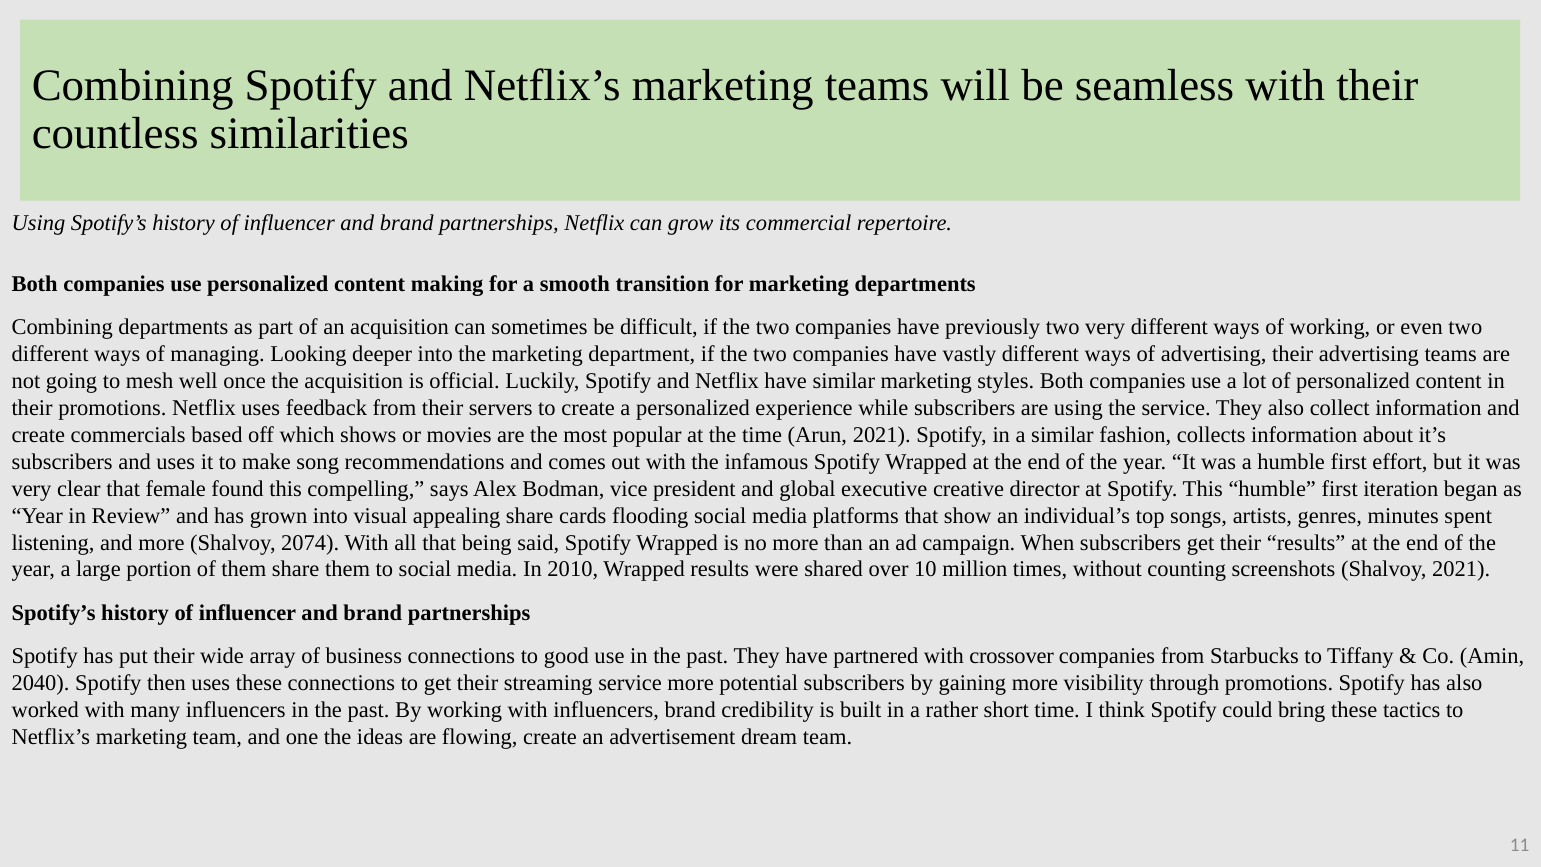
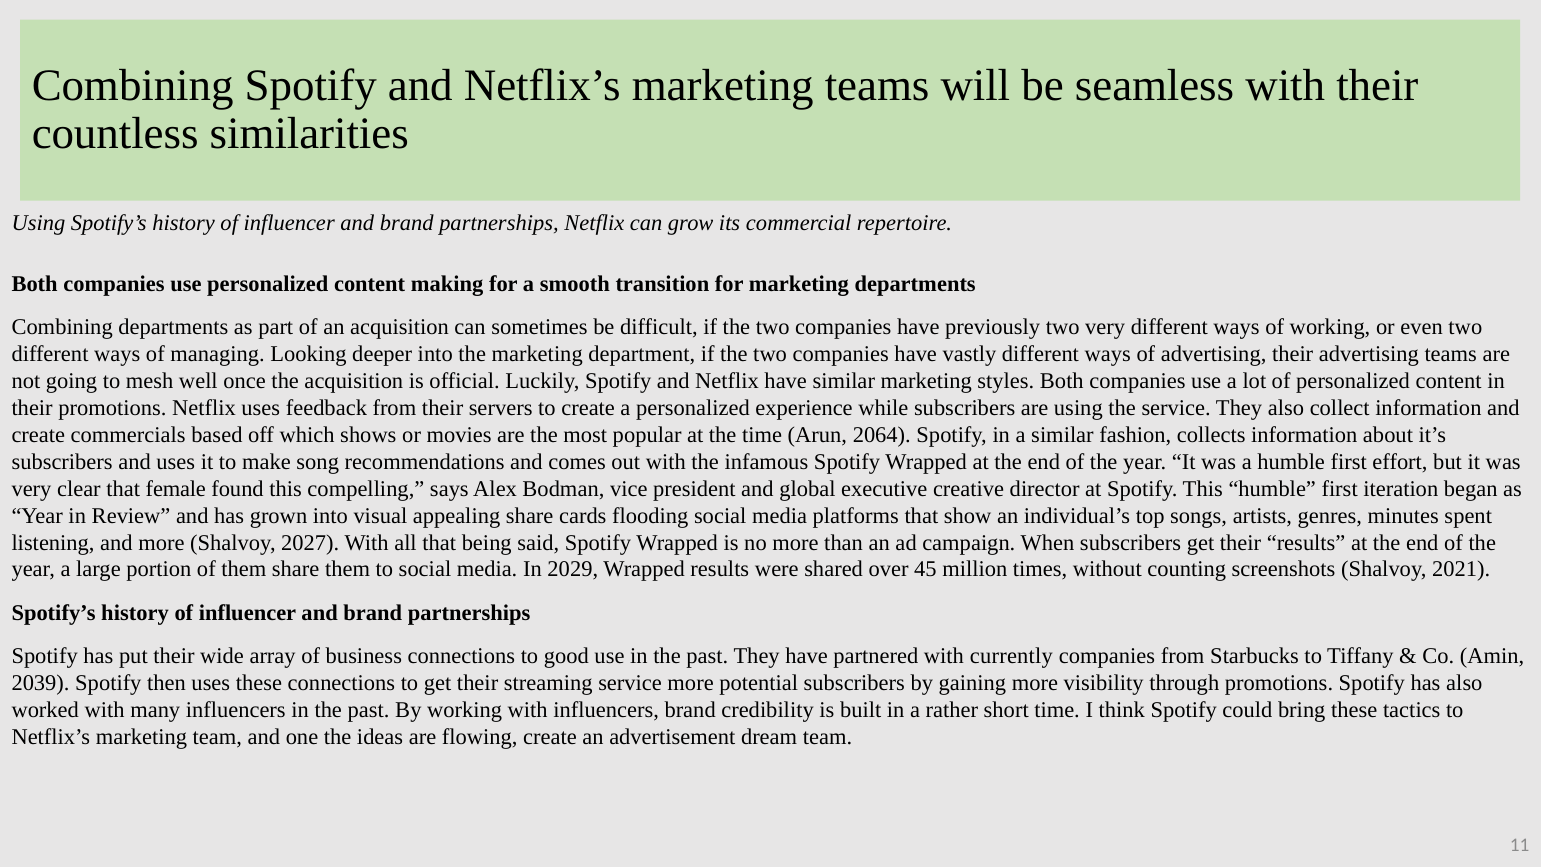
Arun 2021: 2021 -> 2064 (882, 435)
2074: 2074 -> 2027 (310, 542)
2010: 2010 -> 2029 (573, 569)
10: 10 -> 45 (925, 569)
crossover: crossover -> currently (1011, 656)
2040: 2040 -> 2039 (41, 683)
